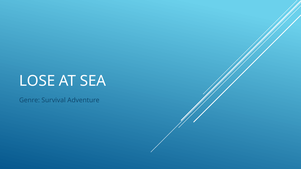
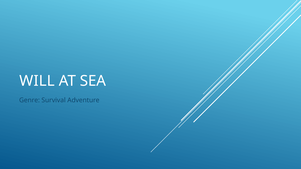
LOSE: LOSE -> WILL (37, 81)
